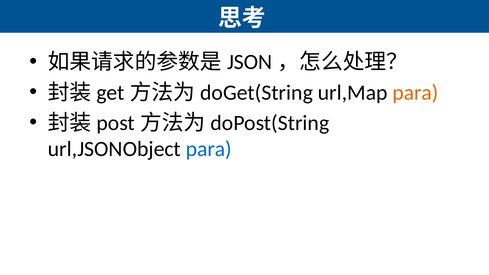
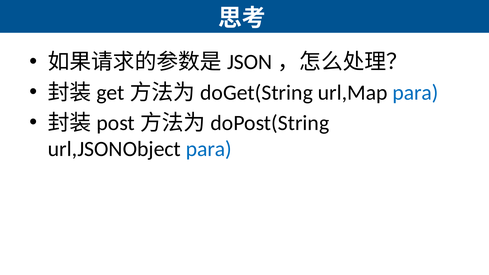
para colour: orange -> blue (416, 93)
